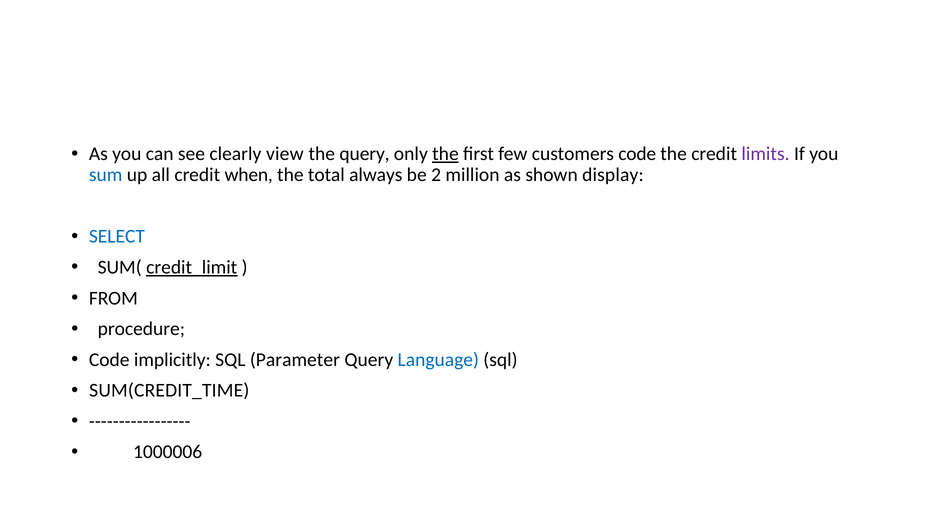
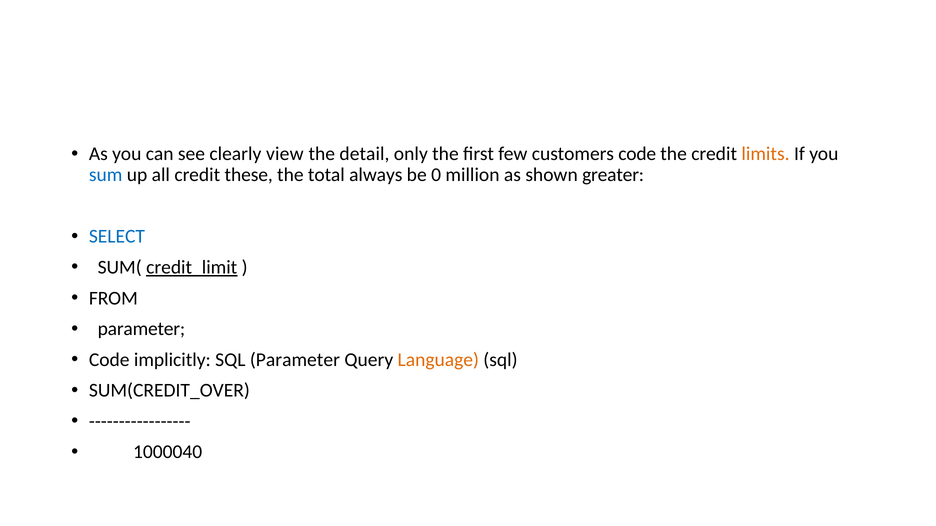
the query: query -> detail (364, 154)
the underline: present -> none (445, 154)
limits colour: purple -> orange (766, 154)
when: when -> these (249, 175)
2: 2 -> 0 (436, 175)
display: display -> greater (613, 175)
procedure: procedure -> parameter (141, 329)
Language colour: blue -> orange (438, 360)
SUM(CREDIT_TIME: SUM(CREDIT_TIME -> SUM(CREDIT_OVER (169, 391)
1000006: 1000006 -> 1000040 (168, 452)
